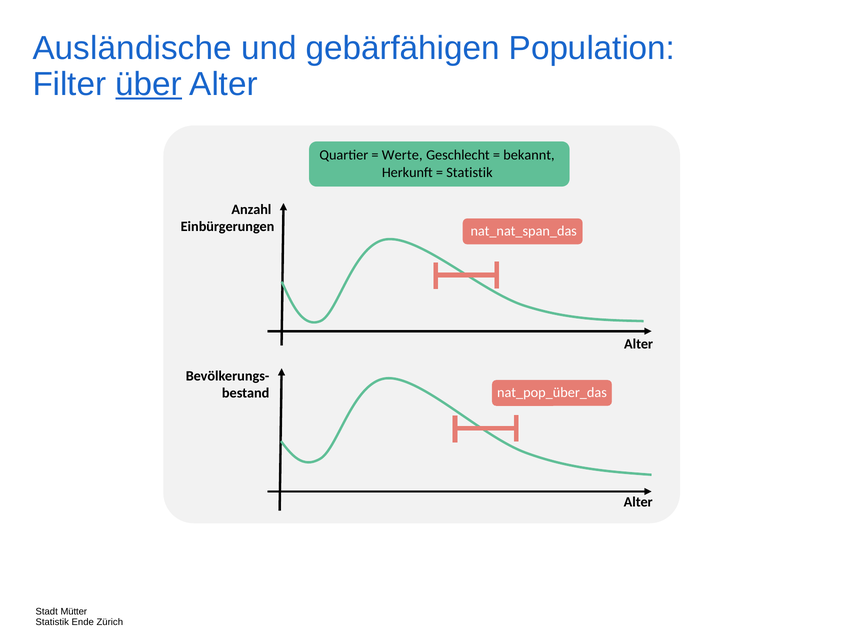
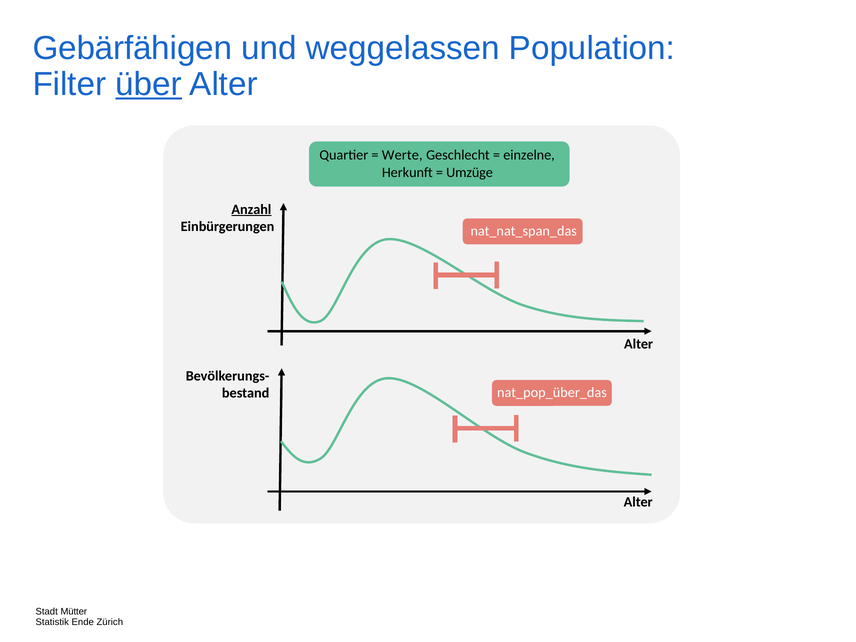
Ausländische: Ausländische -> Gebärfähigen (132, 48)
gebärfähigen: gebärfähigen -> weggelassen (403, 48)
bekannt: bekannt -> einzelne (529, 155)
Statistik: Statistik -> Umzüge (470, 172)
Anzahl underline: none -> present (251, 209)
